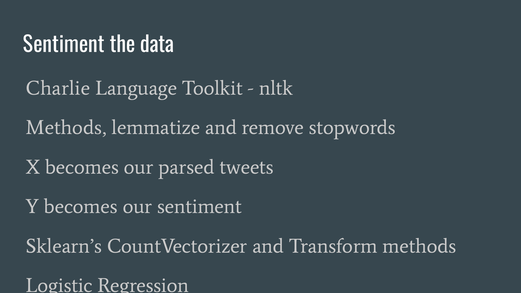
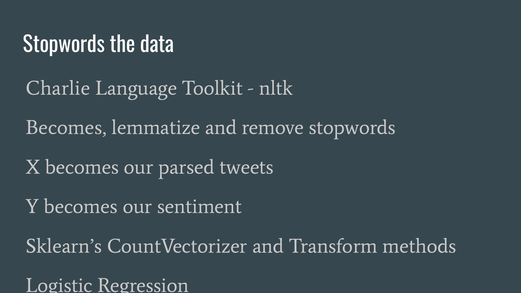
Sentiment: Sentiment -> Stopwords (64, 45)
Methods: Methods -> Becomes (66, 128)
